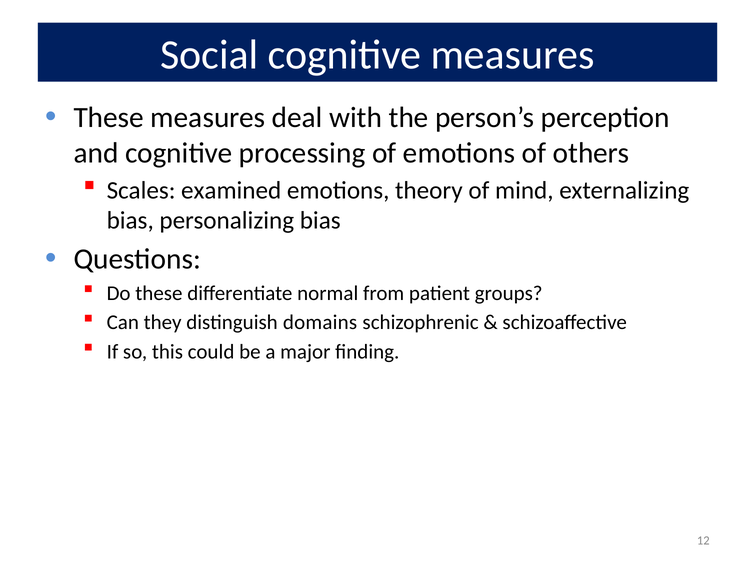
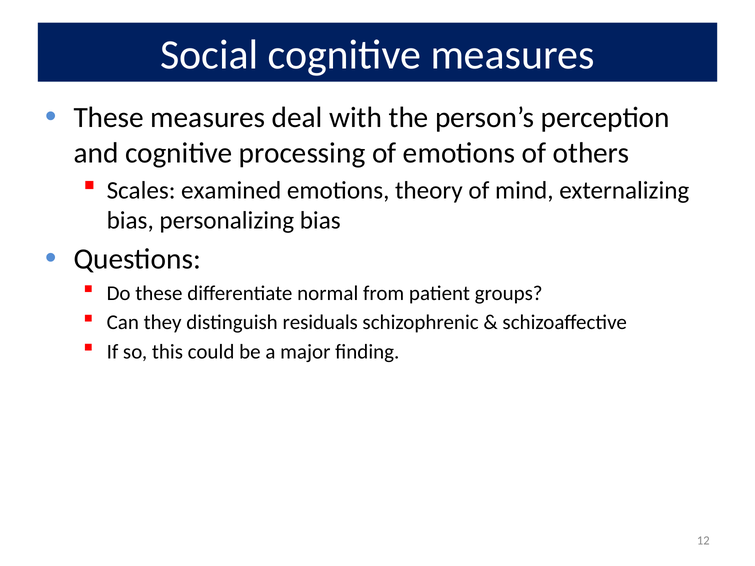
domains: domains -> residuals (320, 323)
